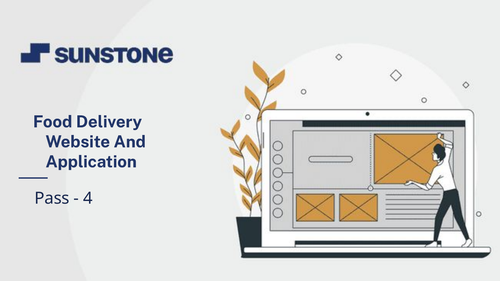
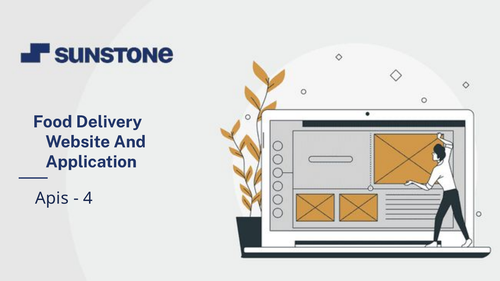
Pass: Pass -> Apis (52, 199)
